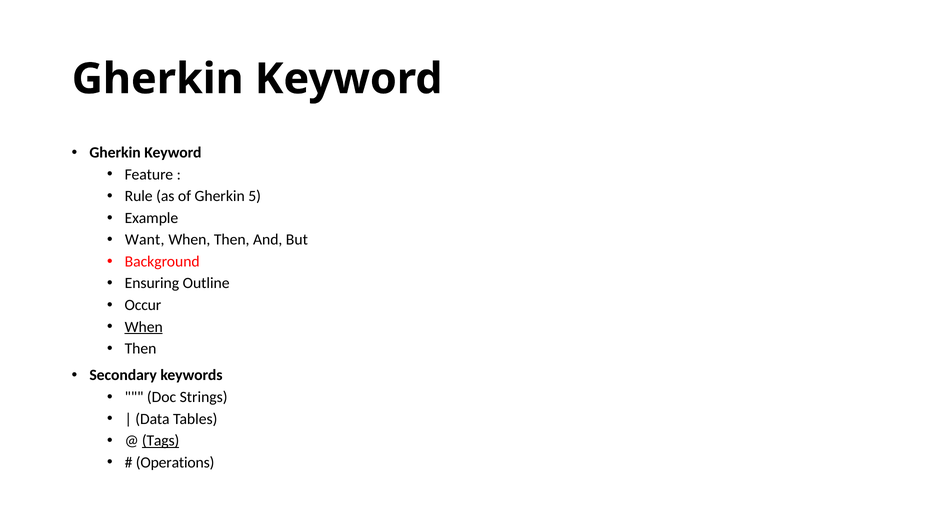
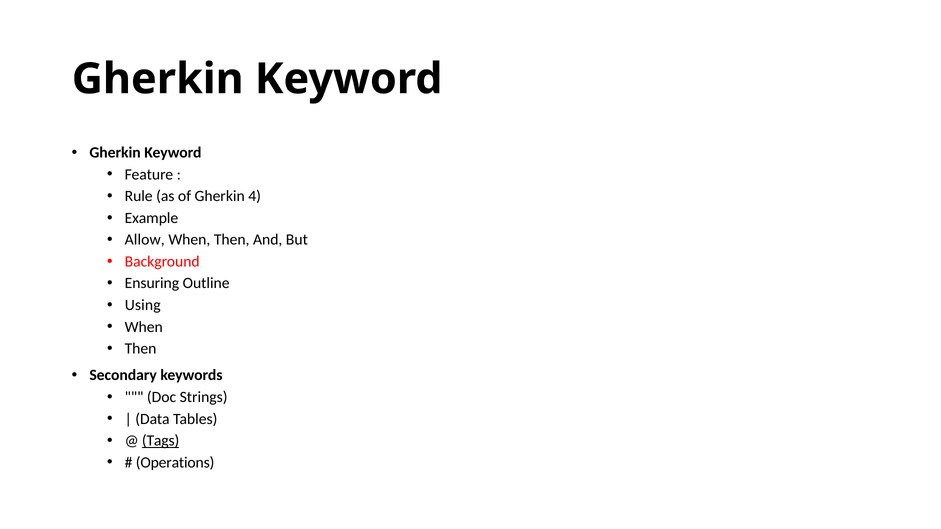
5: 5 -> 4 (255, 196)
Want: Want -> Allow (145, 240)
Occur: Occur -> Using (143, 305)
When underline: present -> none (144, 327)
